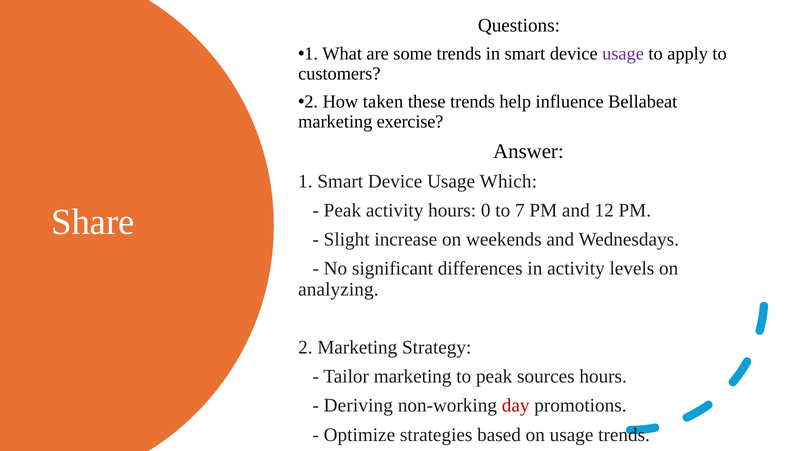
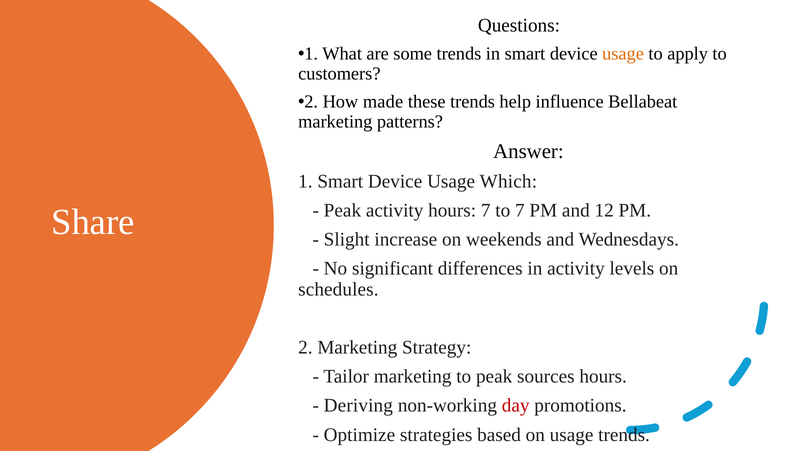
usage colour: purple -> orange (623, 54)
taken: taken -> made (383, 102)
exercise: exercise -> patterns (410, 122)
hours 0: 0 -> 7 (486, 210)
analyzing: analyzing -> schedules (338, 289)
